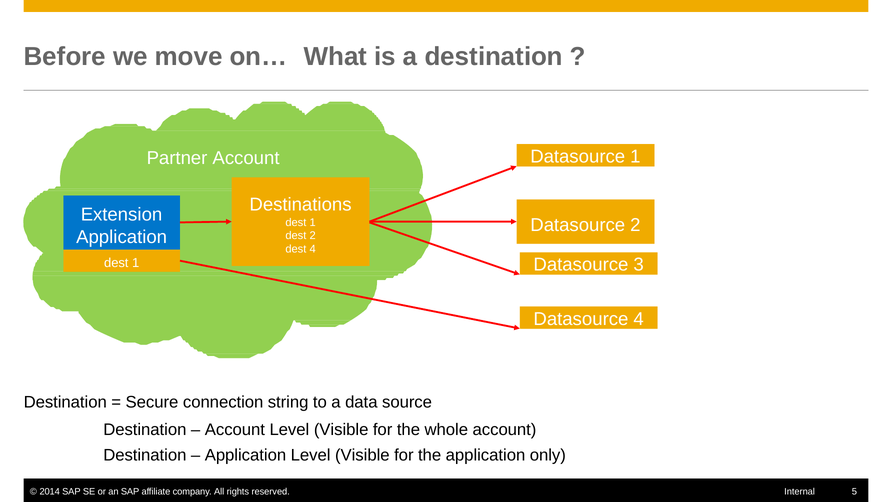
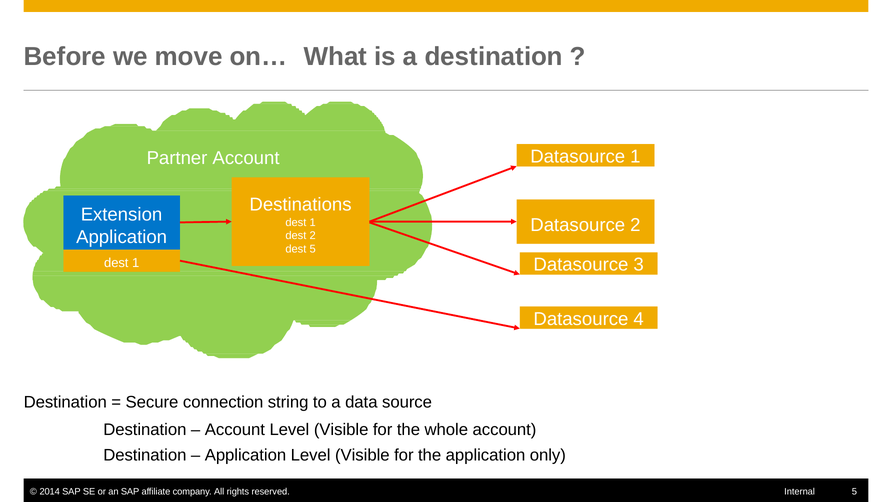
dest 4: 4 -> 5 (313, 249)
